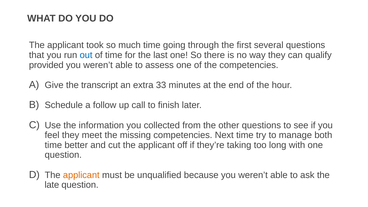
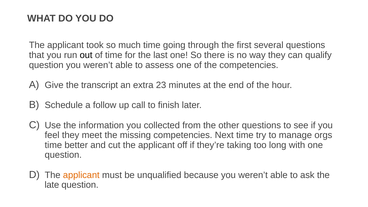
out colour: blue -> black (86, 55)
provided: provided -> question (46, 65)
33: 33 -> 23 (161, 85)
both: both -> orgs (323, 135)
